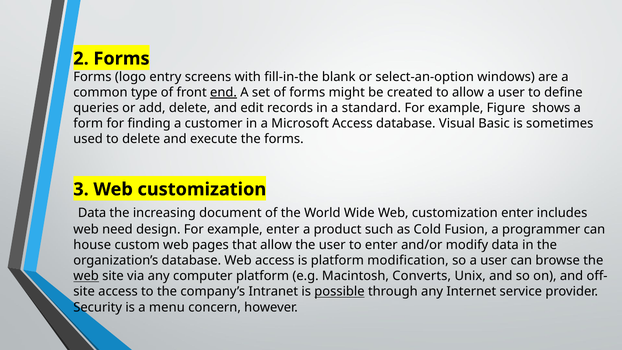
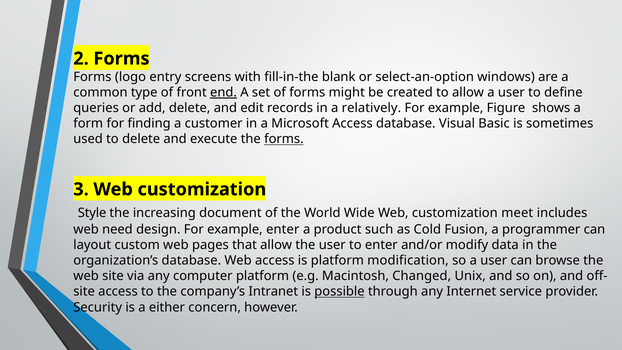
standard: standard -> relatively (371, 108)
forms underline: none -> present (284, 139)
Data: Data -> Style (92, 213)
customization enter: enter -> meet (517, 213)
house: house -> layout (92, 245)
web underline: present -> none (86, 276)
Converts: Converts -> Changed (422, 276)
menu: menu -> either (167, 307)
